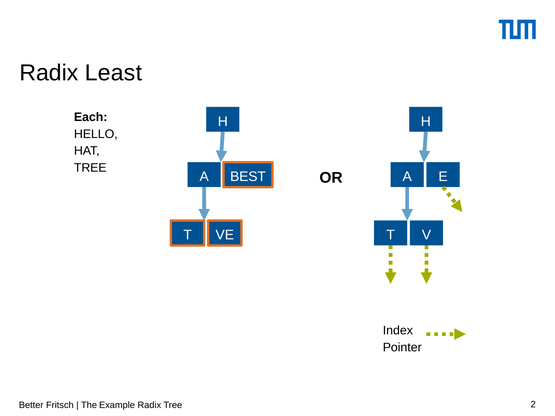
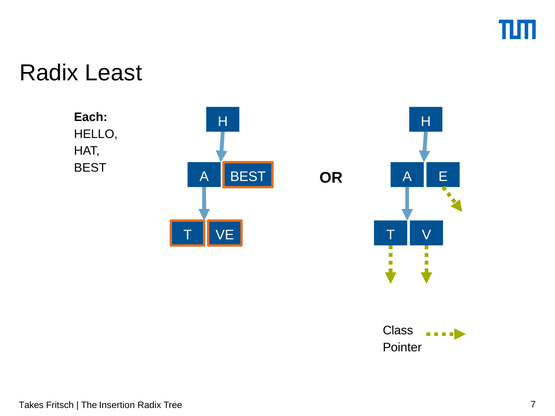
TREE: TREE -> BEST (90, 168)
Index: Index -> Class (398, 331)
Better: Better -> Takes (31, 405)
Example: Example -> Insertion (117, 405)
2: 2 -> 7 (533, 405)
